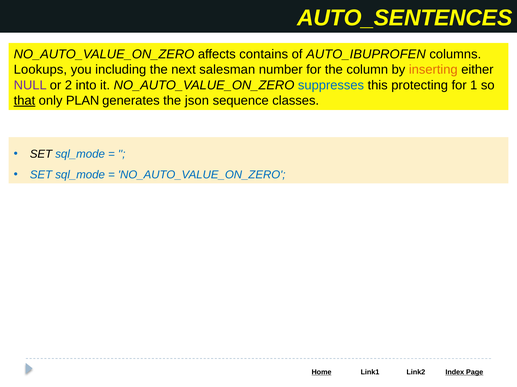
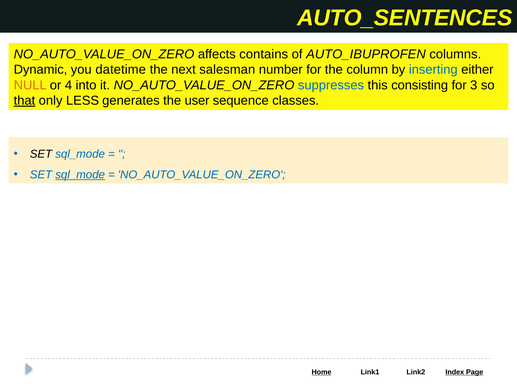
Lookups: Lookups -> Dynamic (40, 70)
including: including -> datetime (121, 70)
inserting colour: orange -> blue (433, 70)
NULL colour: purple -> orange (30, 85)
2: 2 -> 4 (68, 85)
protecting: protecting -> consisting (420, 85)
1: 1 -> 3 (474, 85)
PLAN: PLAN -> LESS (83, 101)
json: json -> user (197, 101)
sql_mode underline: none -> present (80, 175)
